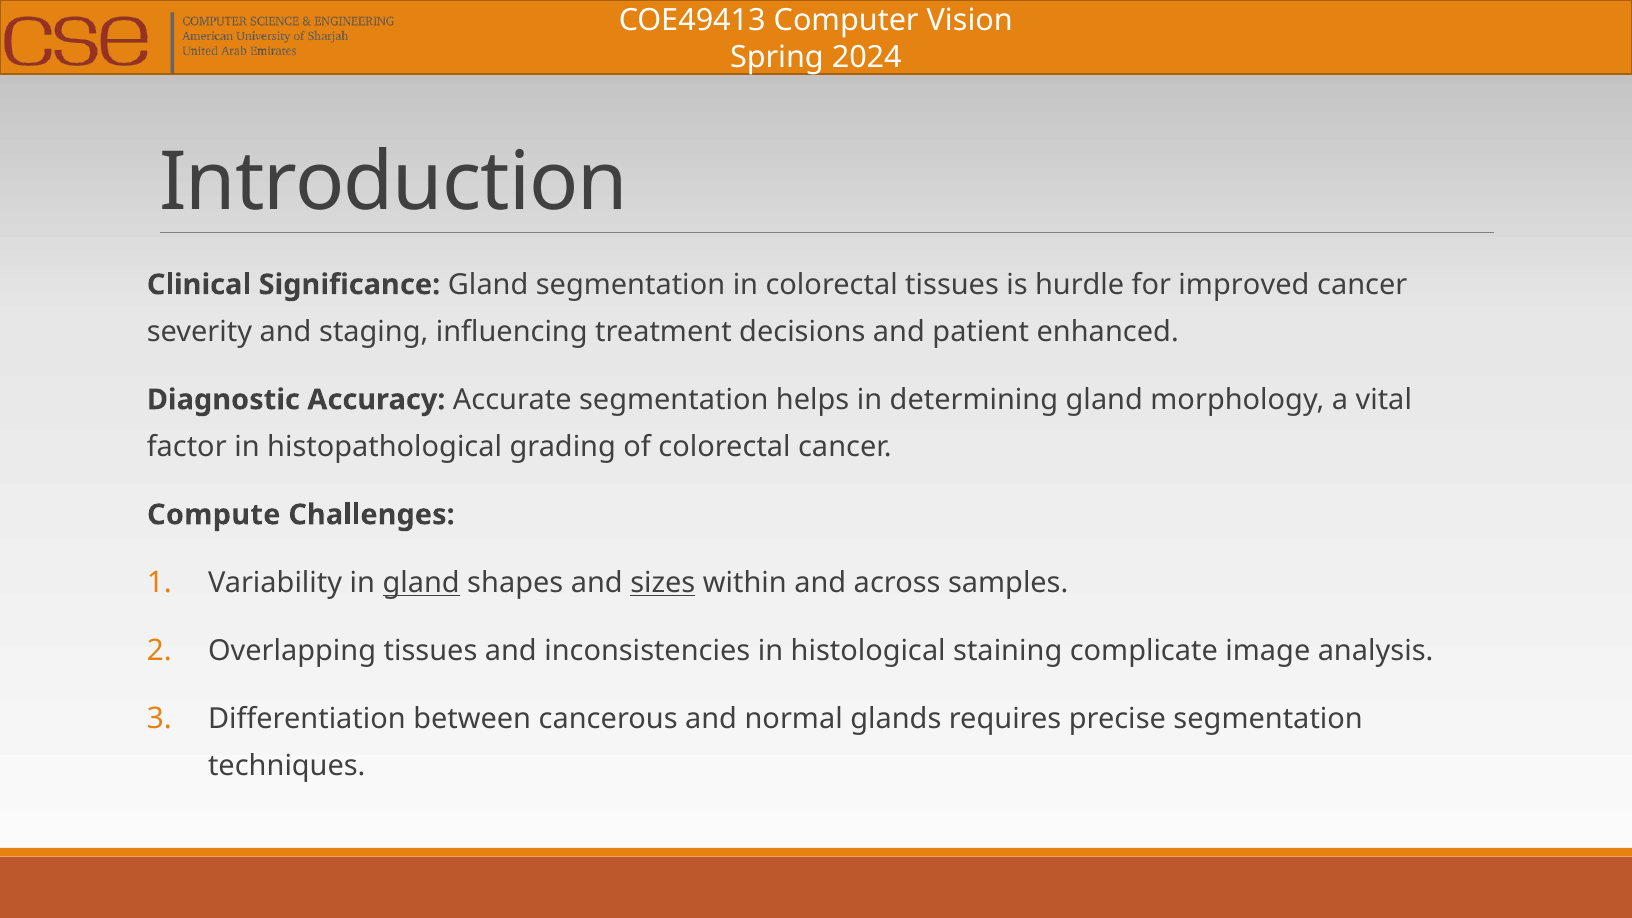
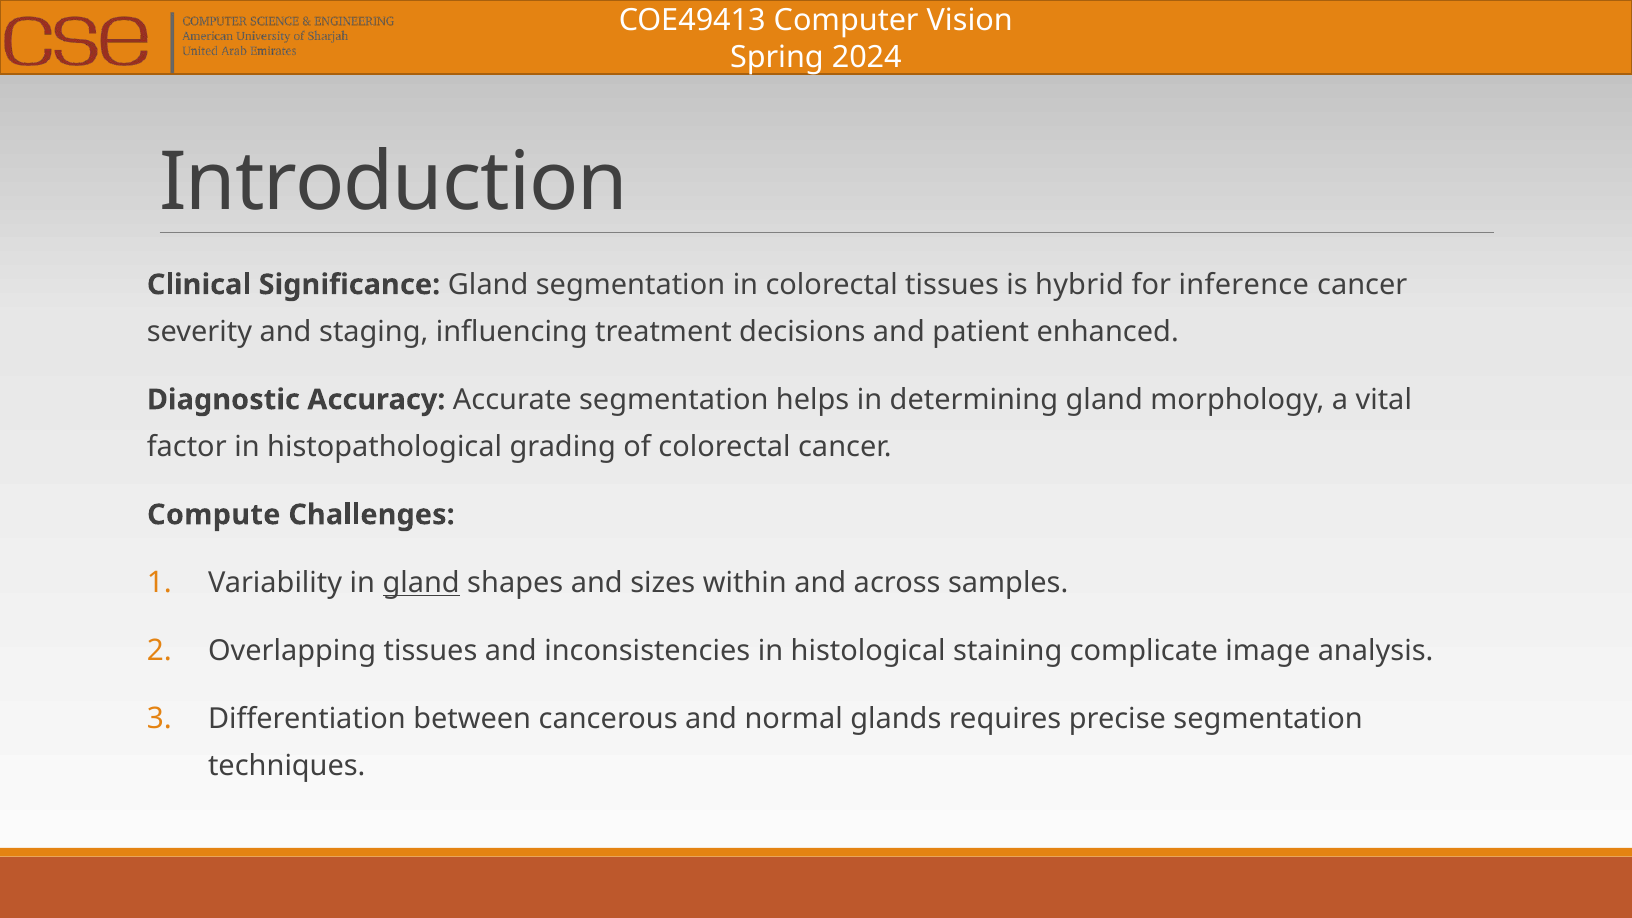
hurdle: hurdle -> hybrid (1080, 285)
improved: improved -> inference (1244, 285)
sizes underline: present -> none (663, 583)
